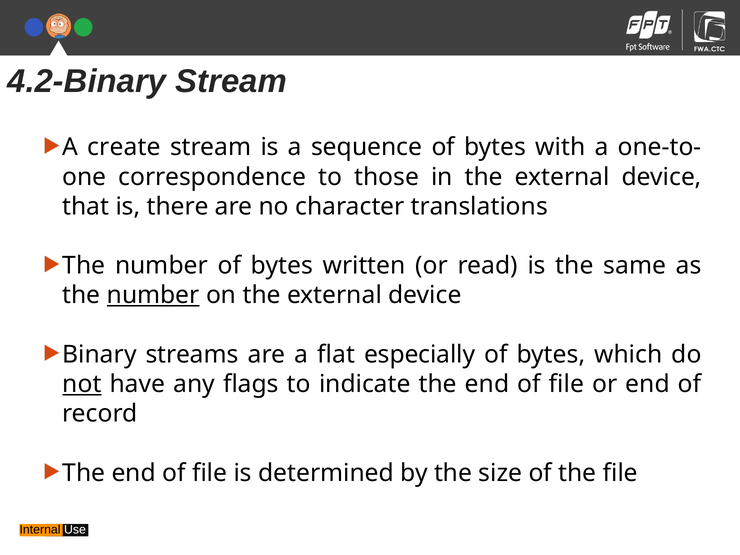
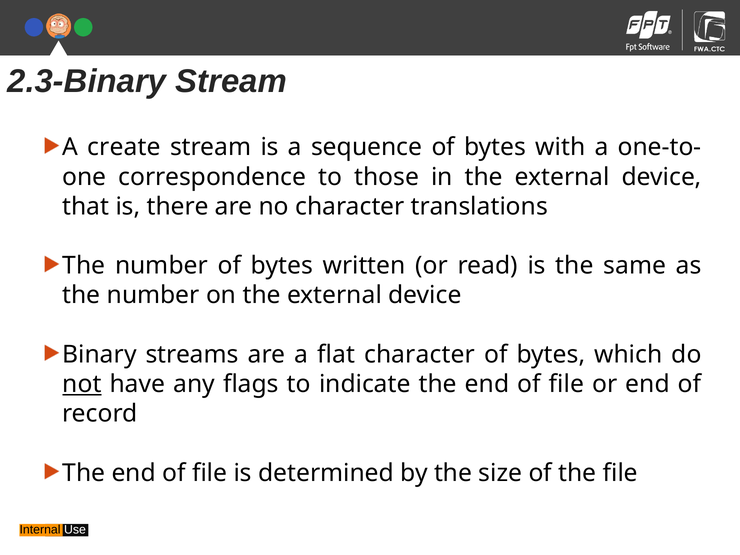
4.2-Binary: 4.2-Binary -> 2.3-Binary (87, 81)
number underline: present -> none (153, 295)
flat especially: especially -> character (420, 355)
